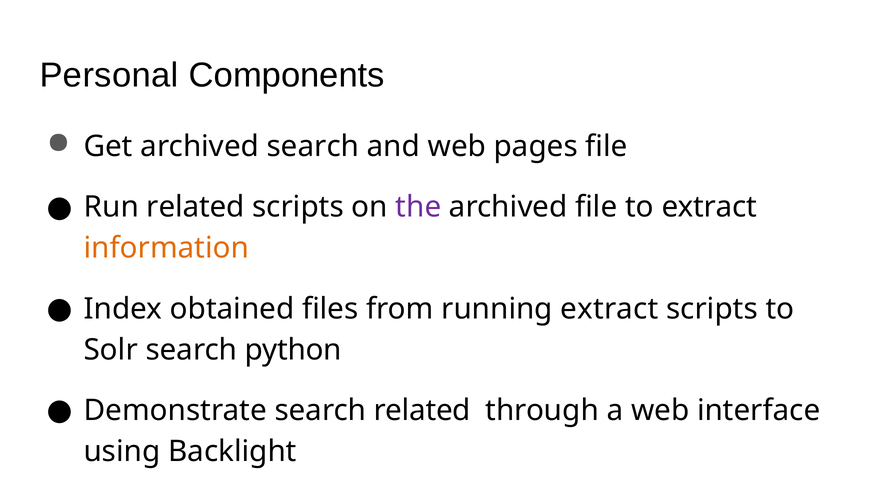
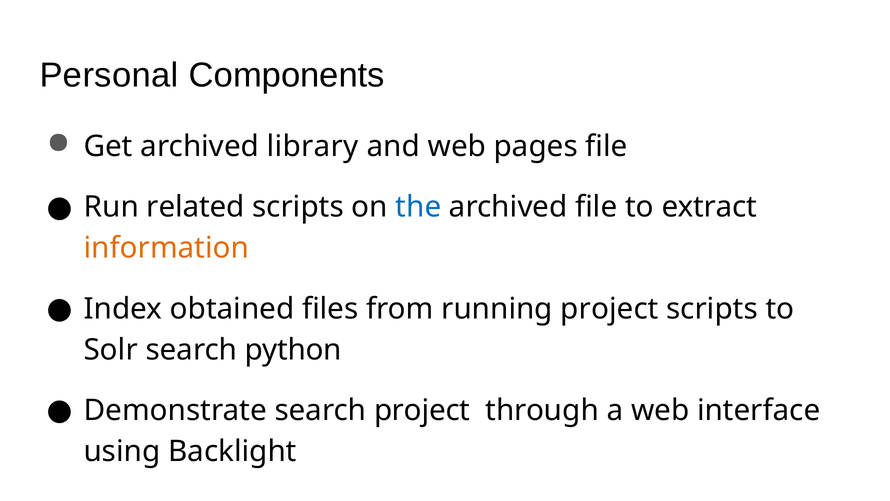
archived search: search -> library (313, 146)
the colour: purple -> blue (418, 207)
running extract: extract -> project (609, 309)
search related: related -> project (422, 410)
